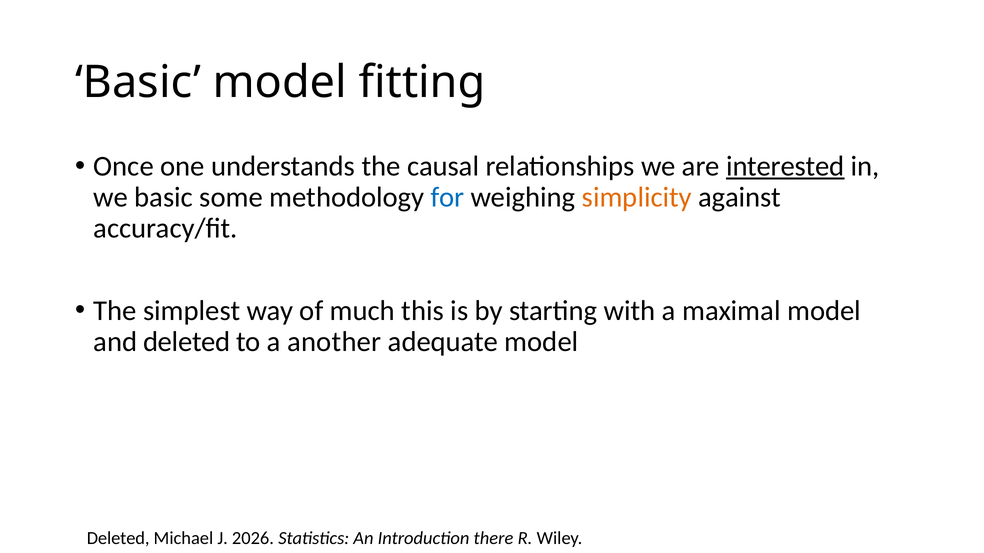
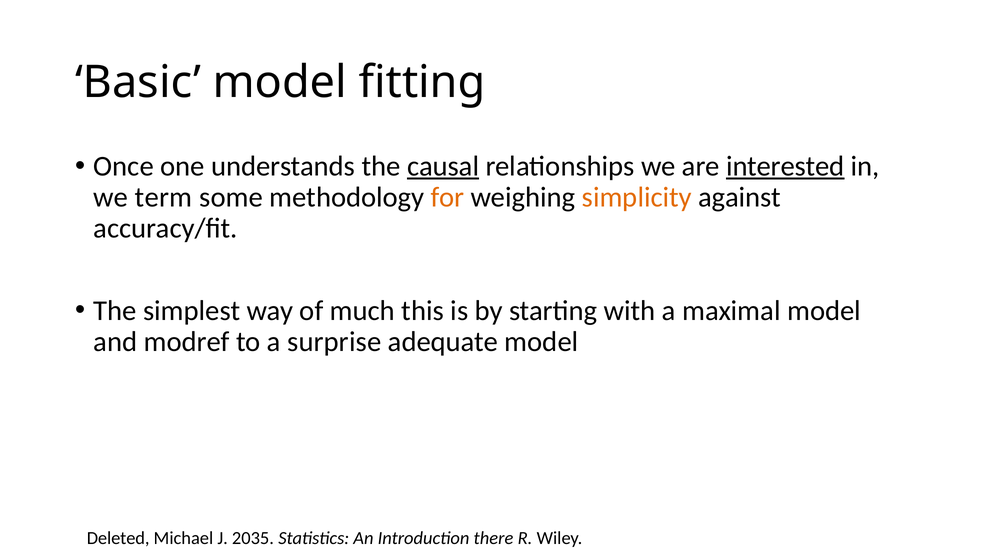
causal underline: none -> present (443, 166)
we basic: basic -> term (164, 197)
for colour: blue -> orange (448, 197)
and deleted: deleted -> modref (187, 342)
another: another -> surprise (334, 342)
2026: 2026 -> 2035 (253, 539)
